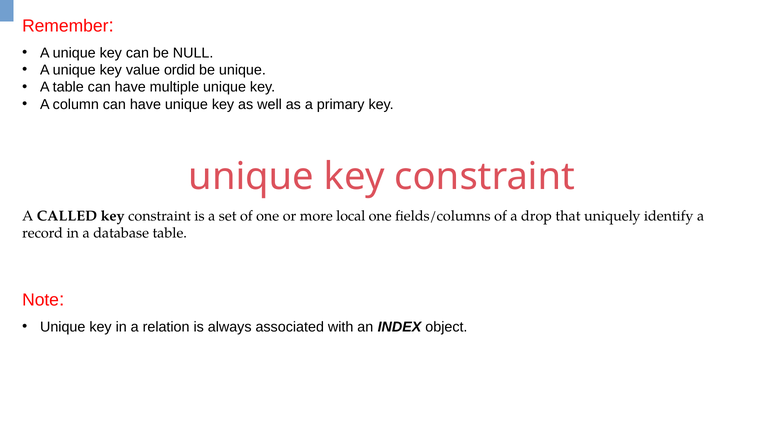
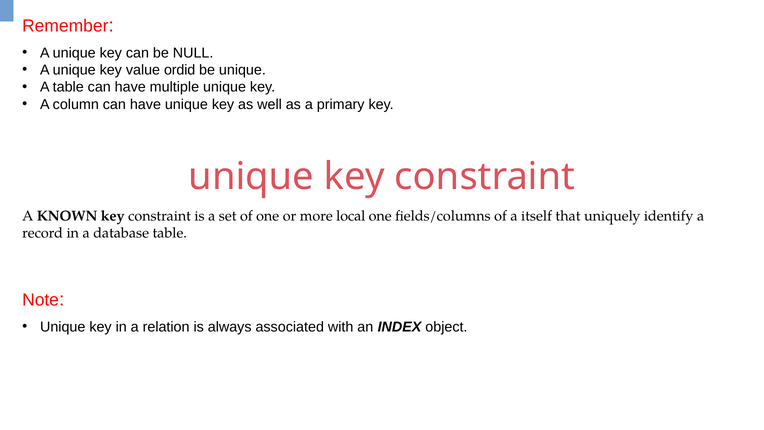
CALLED: CALLED -> KNOWN (67, 216)
drop: drop -> itself (537, 216)
